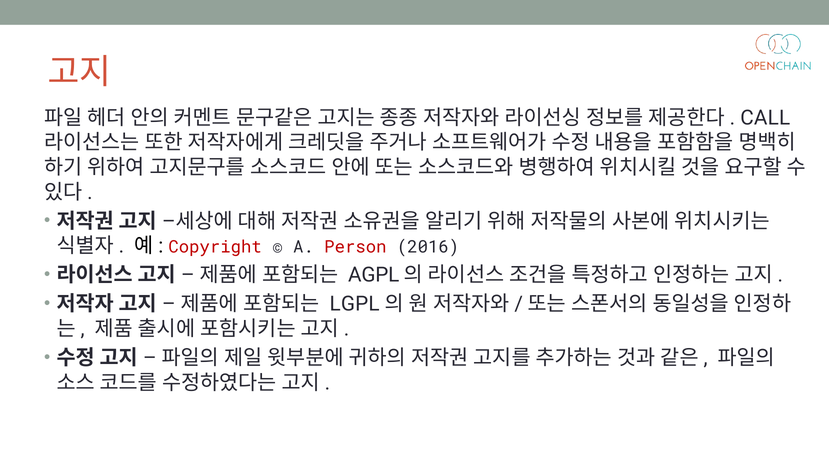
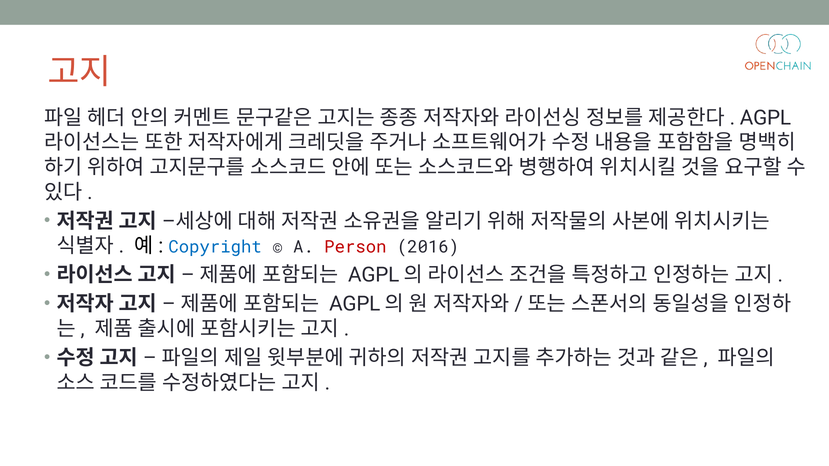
CALL: CALL -> AGPL (765, 118)
Copyright colour: red -> blue (215, 247)
LGPL: LGPL -> AGPL (355, 304)
